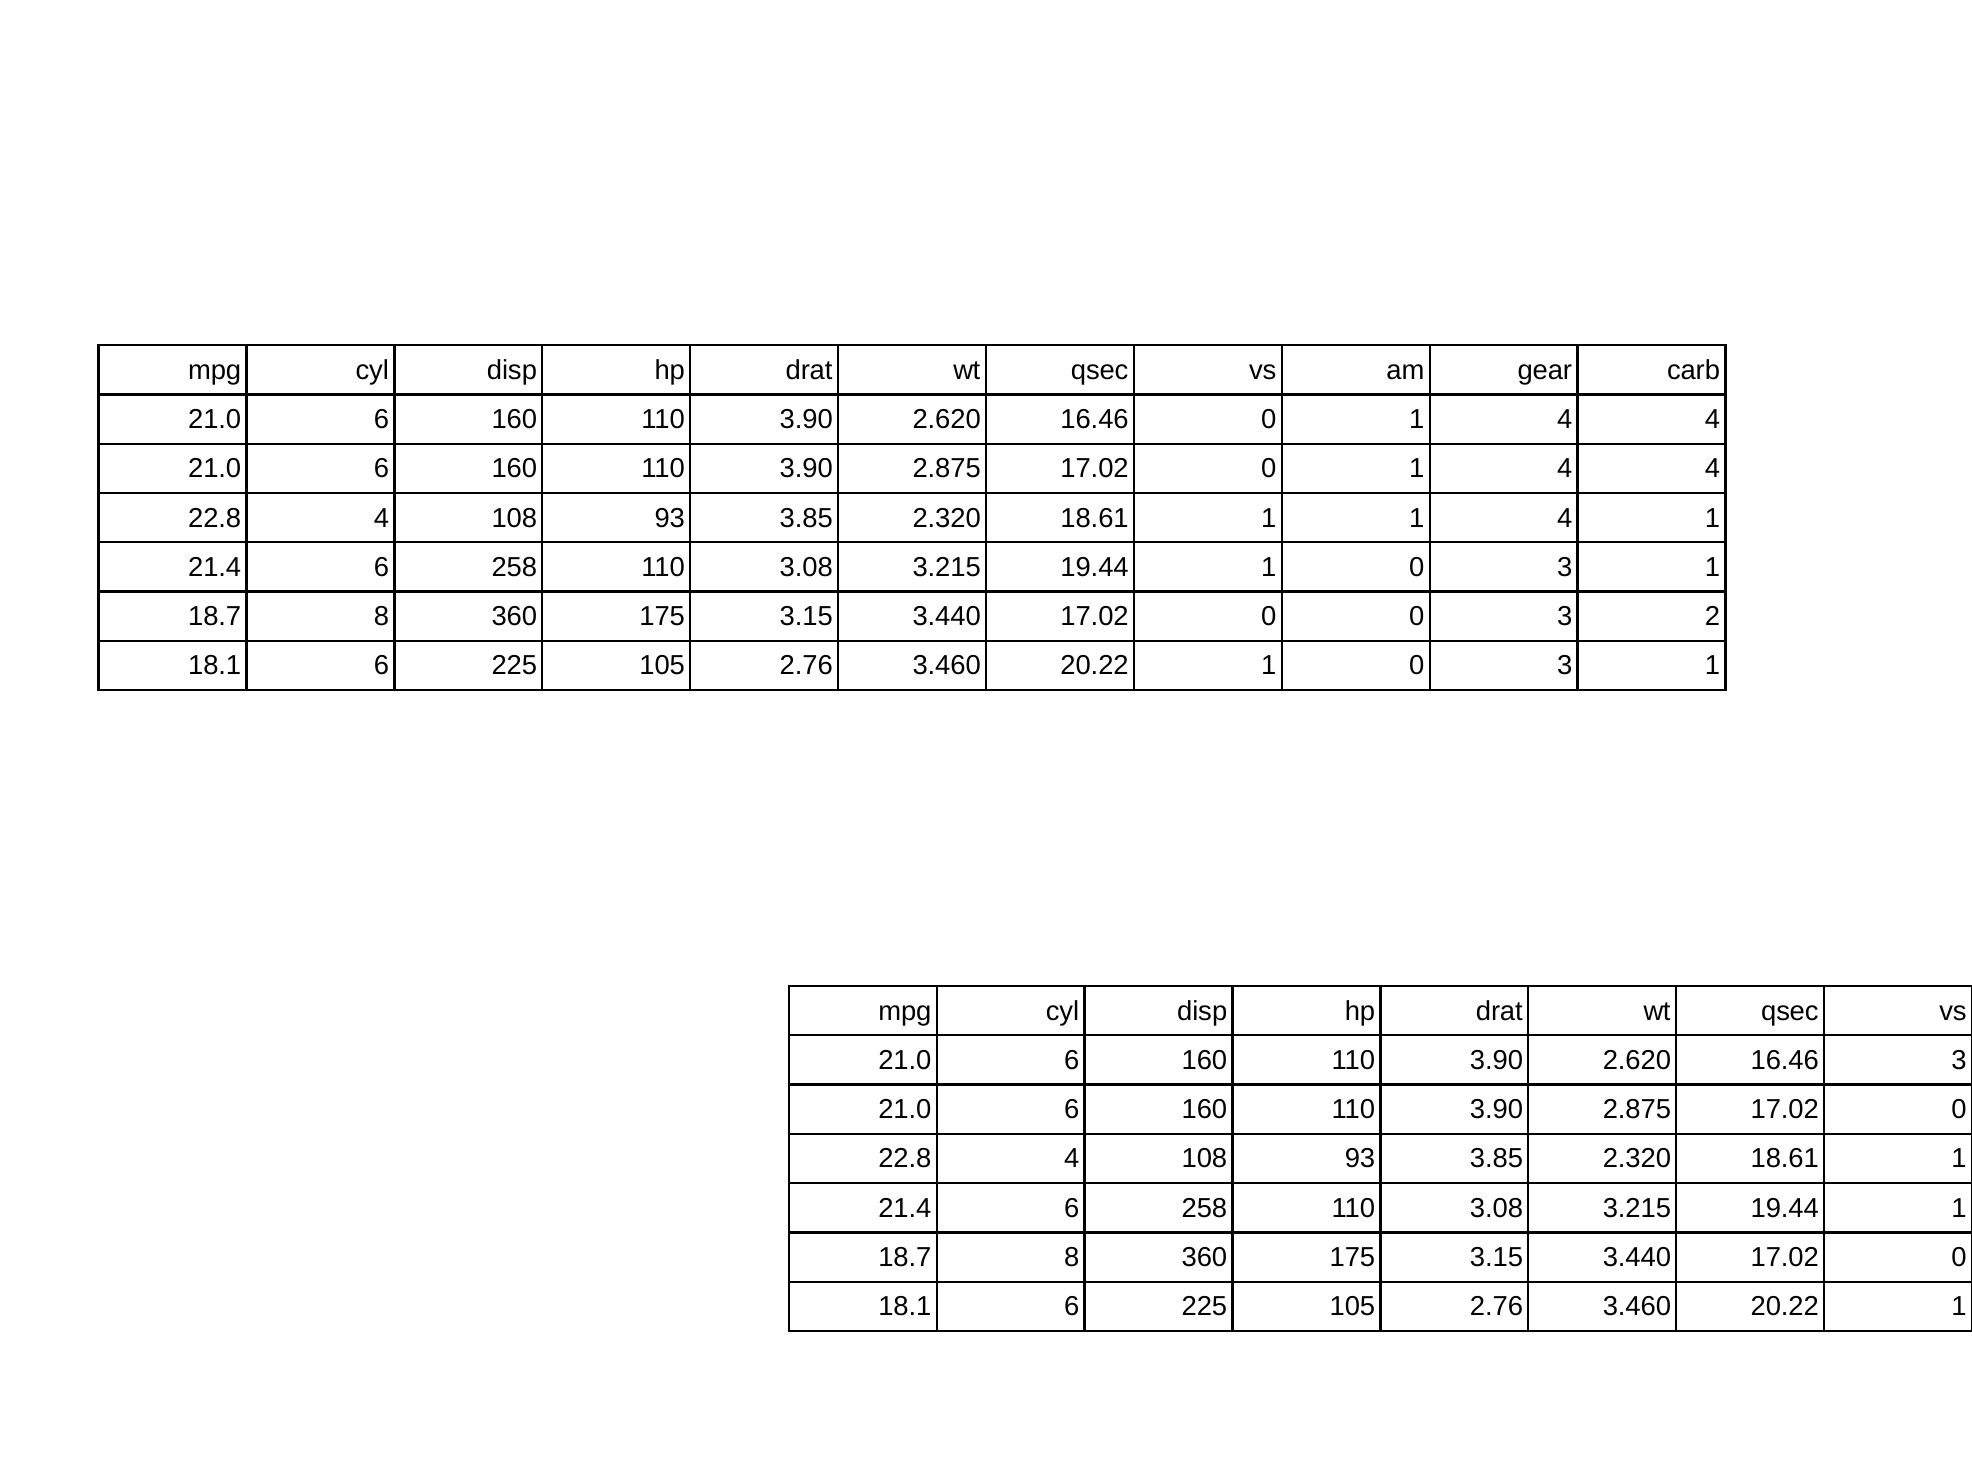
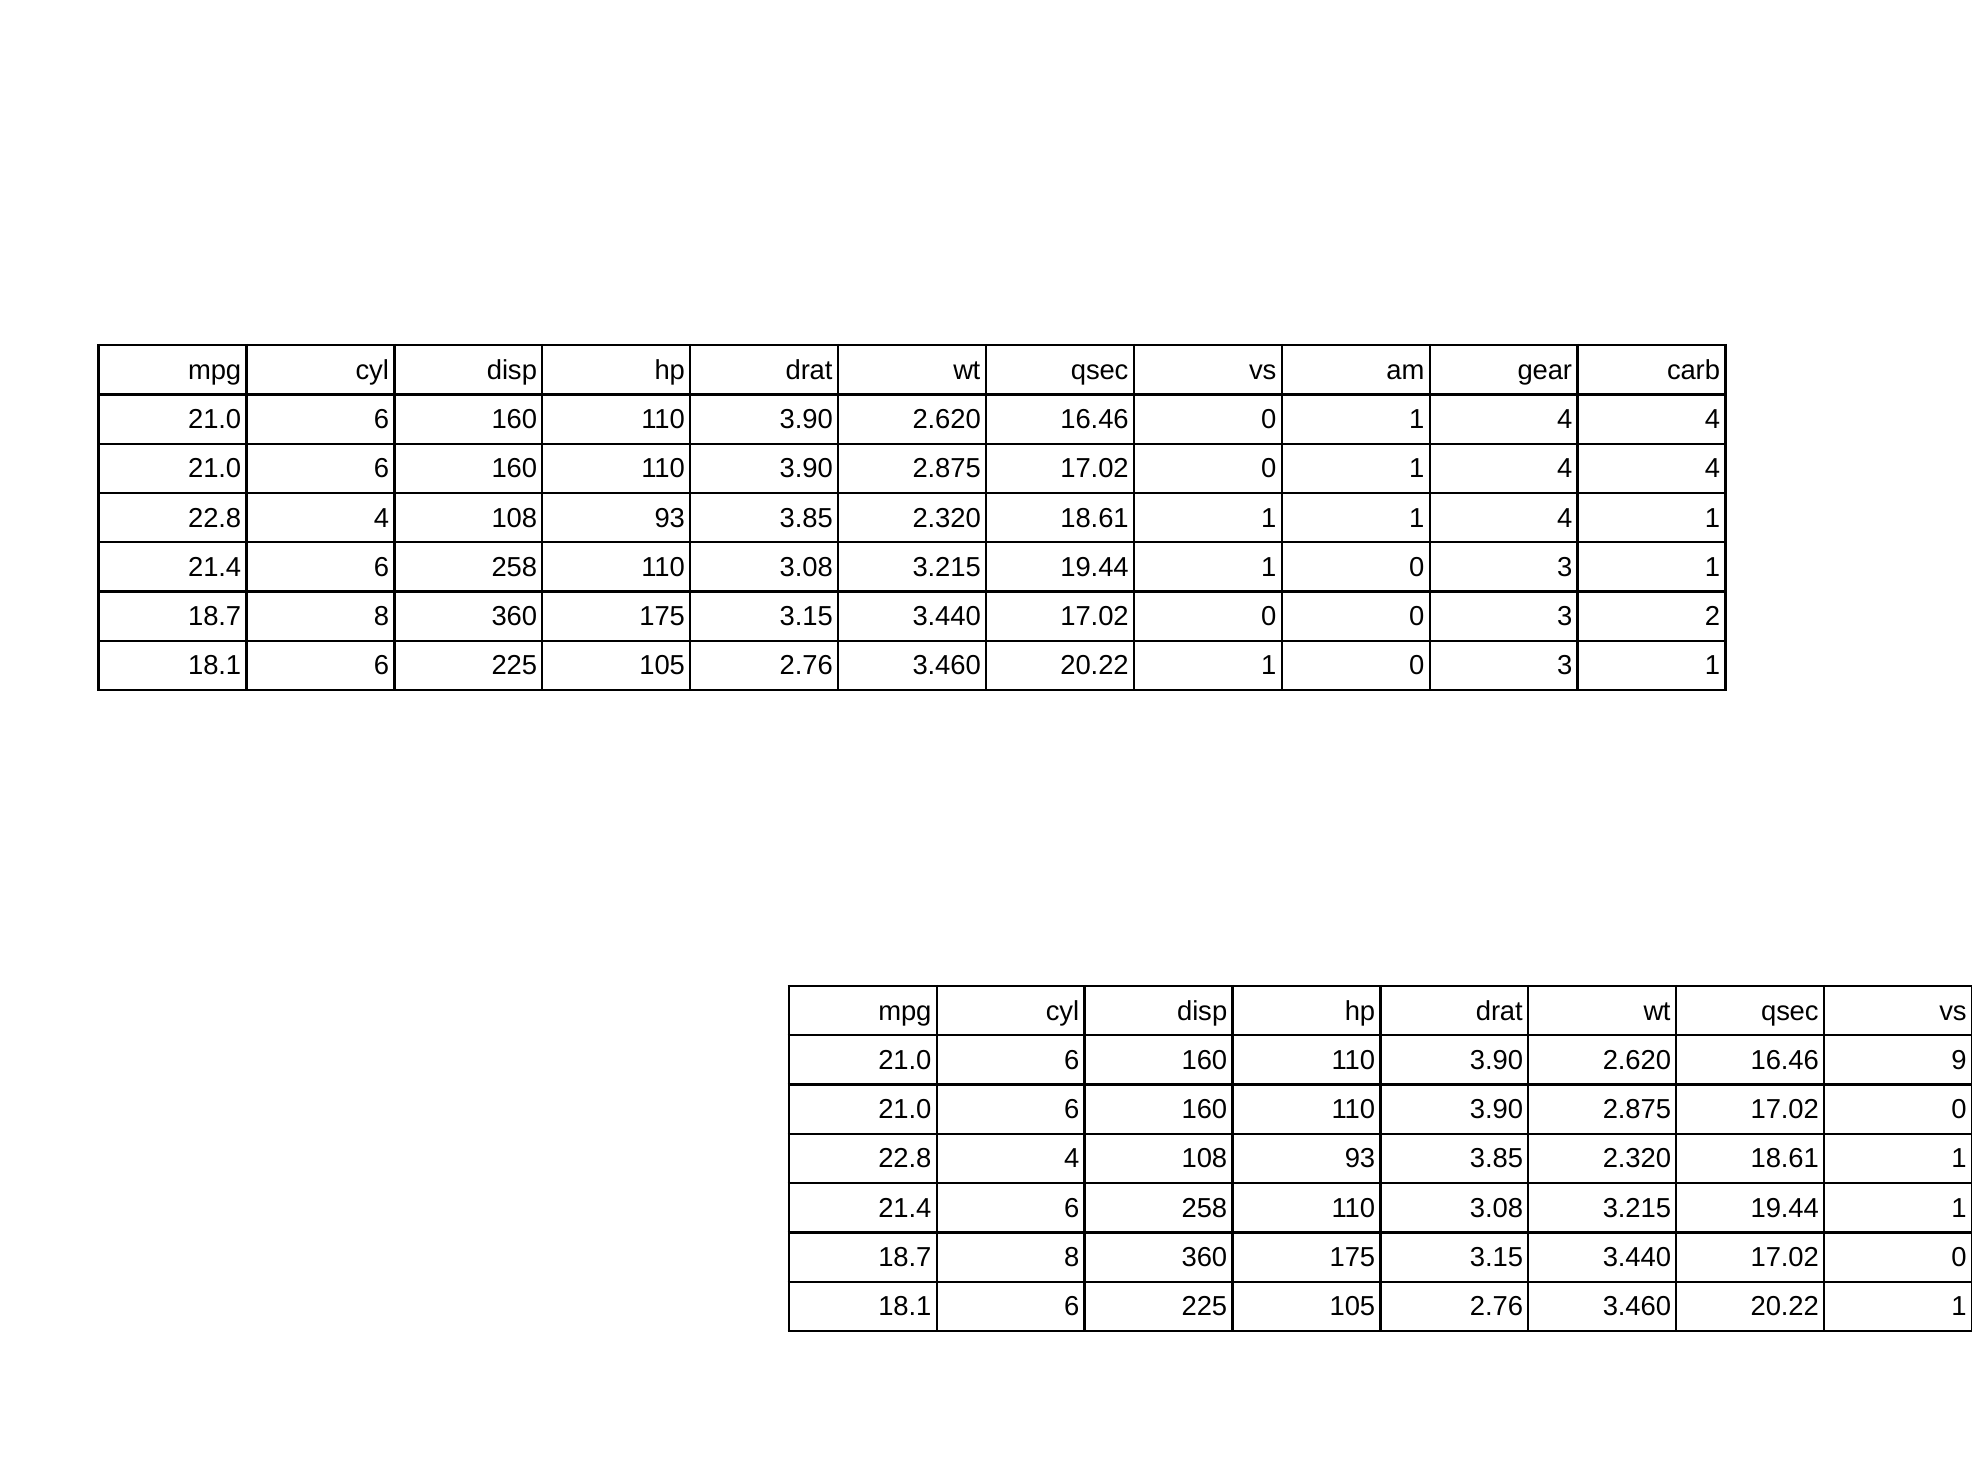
16.46 3: 3 -> 9 (1959, 1060)
